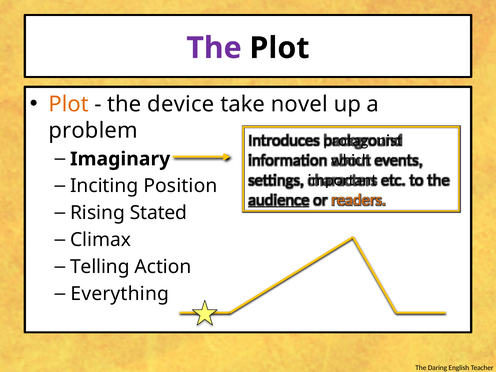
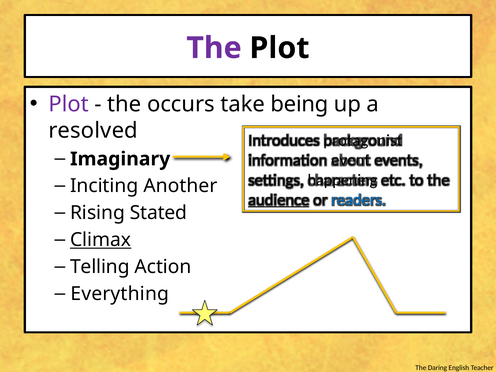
Plot colour: orange -> purple (69, 104)
device: device -> occurs (181, 104)
novel: novel -> being (300, 104)
problem: problem -> resolved (93, 131)
which: which -> event (351, 160)
important: important -> happening (342, 180)
Position: Position -> Another (180, 186)
readers colour: orange -> blue (359, 200)
Climax underline: none -> present (101, 240)
